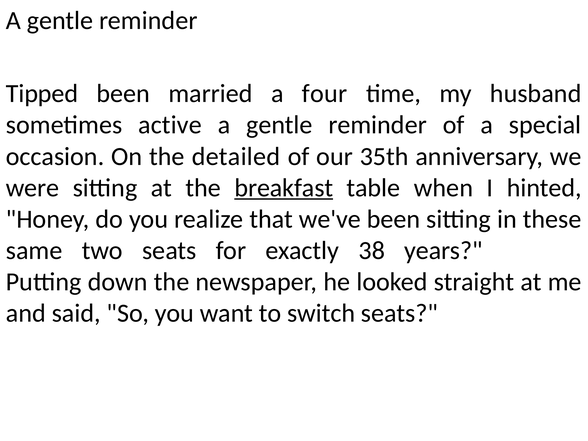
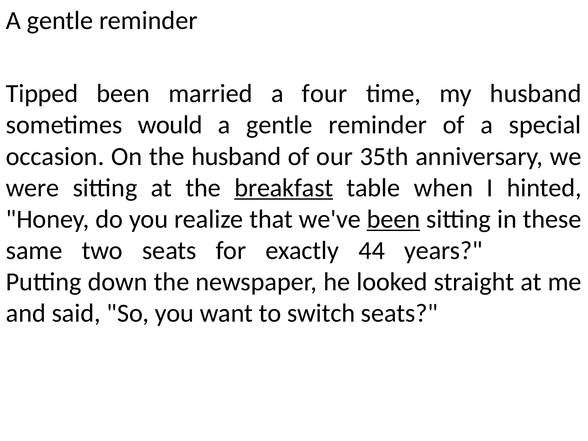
active: active -> would (170, 125)
the detailed: detailed -> husband (236, 156)
been underline: none -> present (393, 219)
38: 38 -> 44 (372, 250)
